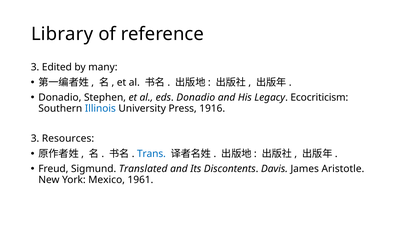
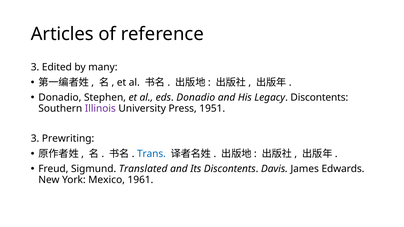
Library: Library -> Articles (62, 34)
Legacy Ecocriticism: Ecocriticism -> Discontents (319, 98)
Illinois colour: blue -> purple (100, 109)
1916: 1916 -> 1951 (212, 109)
Resources: Resources -> Prewriting (68, 139)
Aristotle: Aristotle -> Edwards (343, 169)
